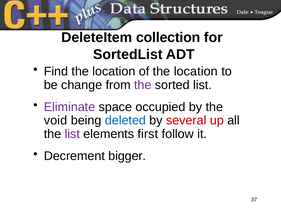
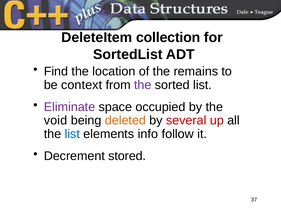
of the location: location -> remains (196, 71)
change: change -> context (82, 85)
deleted colour: blue -> orange (125, 120)
list colour: purple -> blue (72, 134)
first: first -> info (148, 134)
bigger: bigger -> stored (127, 156)
